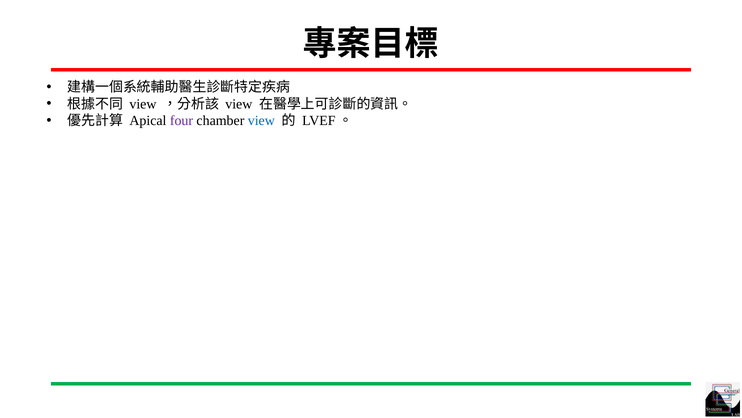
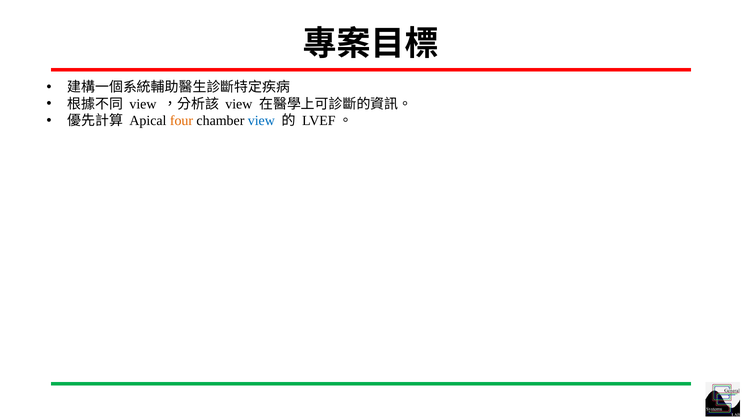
four colour: purple -> orange (181, 121)
